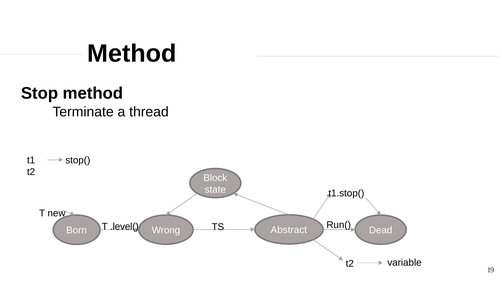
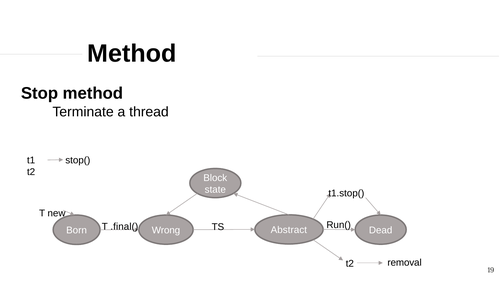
.level(: .level( -> .final( (124, 227)
variable: variable -> removal (405, 263)
